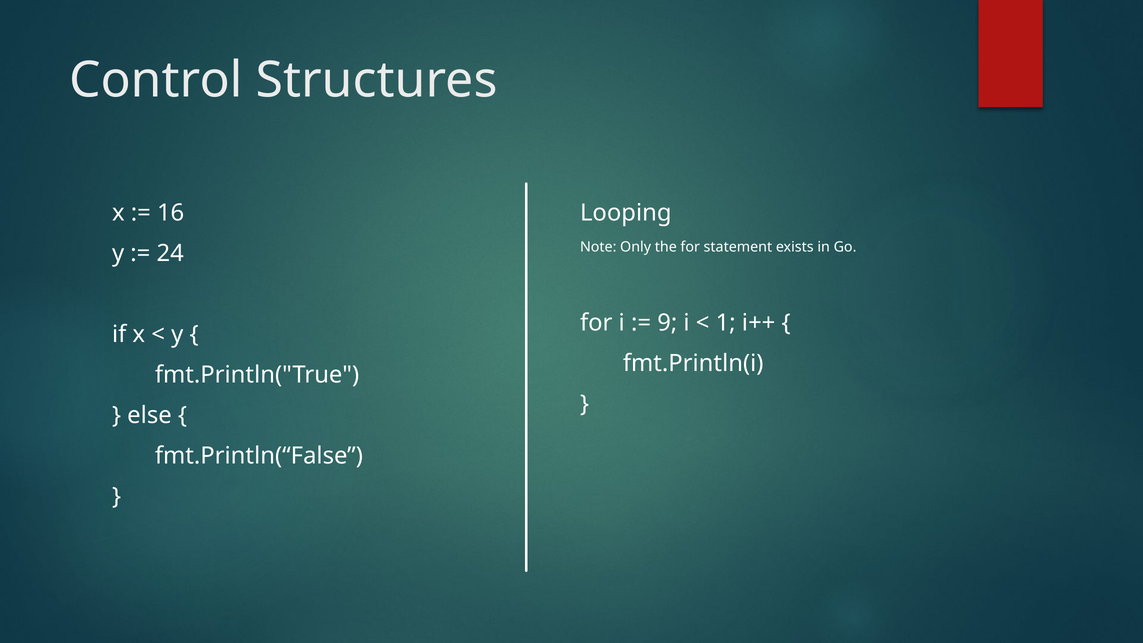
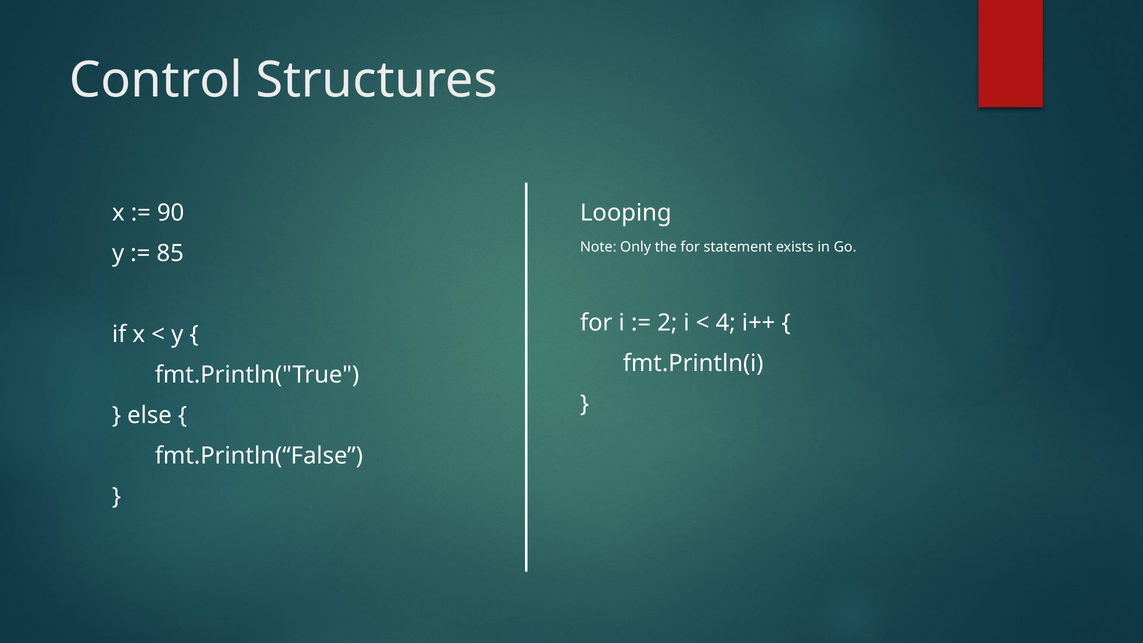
16: 16 -> 90 (171, 213)
24: 24 -> 85 (170, 253)
9: 9 -> 2 (667, 323)
1: 1 -> 4 (726, 323)
